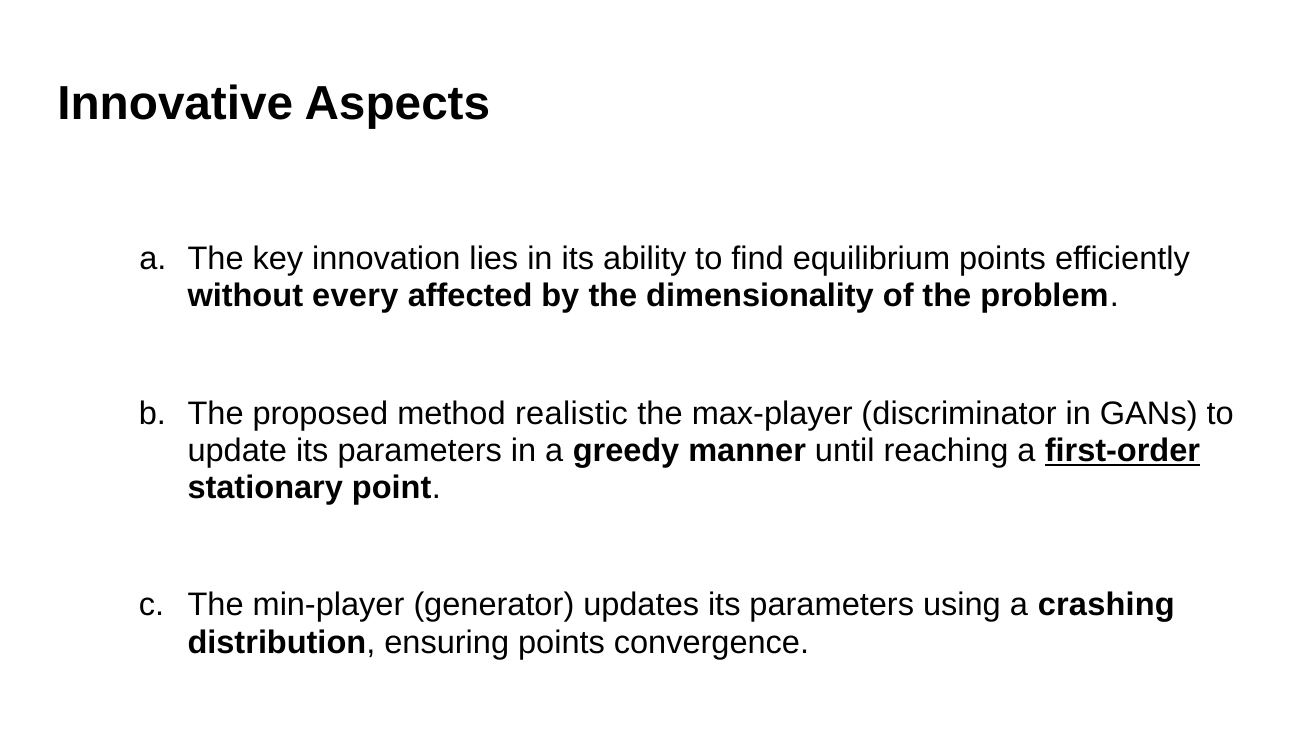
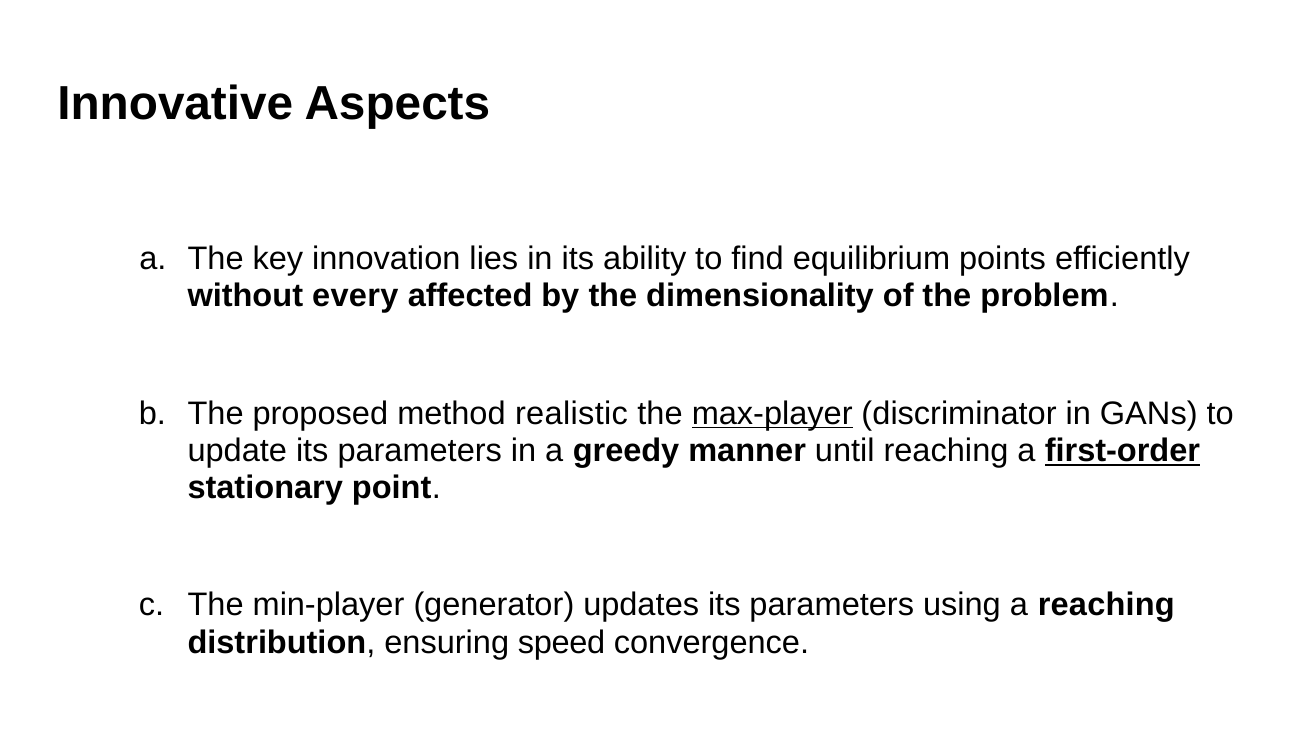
max-player underline: none -> present (772, 414)
a crashing: crashing -> reaching (1106, 606)
ensuring points: points -> speed (562, 643)
